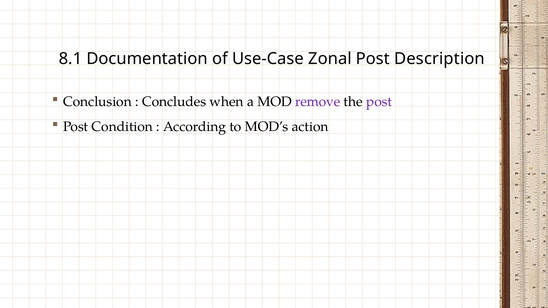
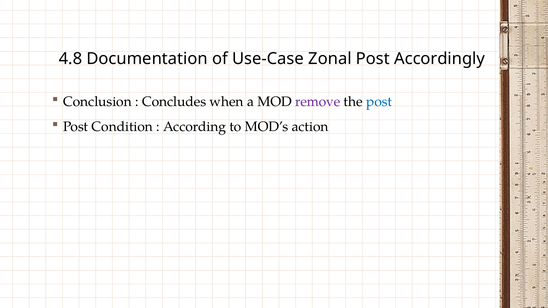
8.1: 8.1 -> 4.8 (71, 59)
Description: Description -> Accordingly (440, 59)
post colour: purple -> blue (379, 102)
